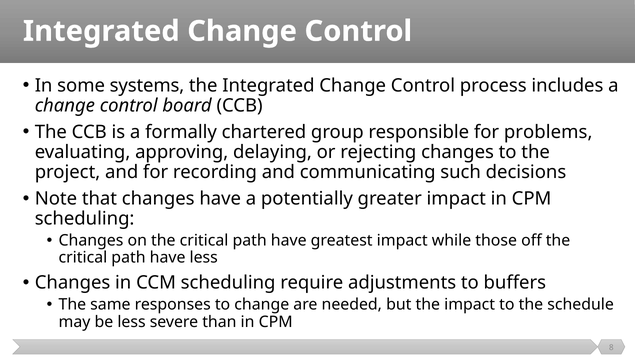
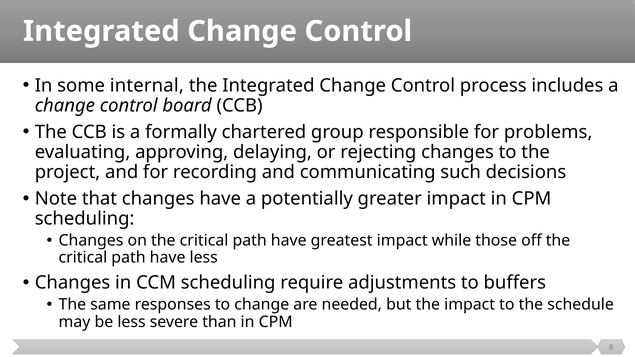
systems: systems -> internal (147, 86)
